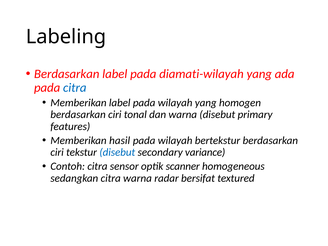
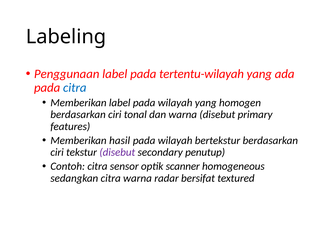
Berdasarkan: Berdasarkan -> Penggunaan (67, 74)
diamati-wilayah: diamati-wilayah -> tertentu-wilayah (202, 74)
disebut colour: blue -> purple (117, 152)
variance: variance -> penutup (205, 152)
